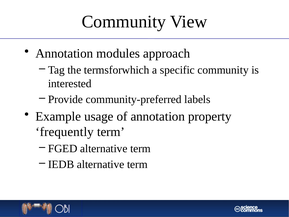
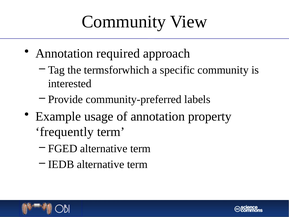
modules: modules -> required (118, 53)
